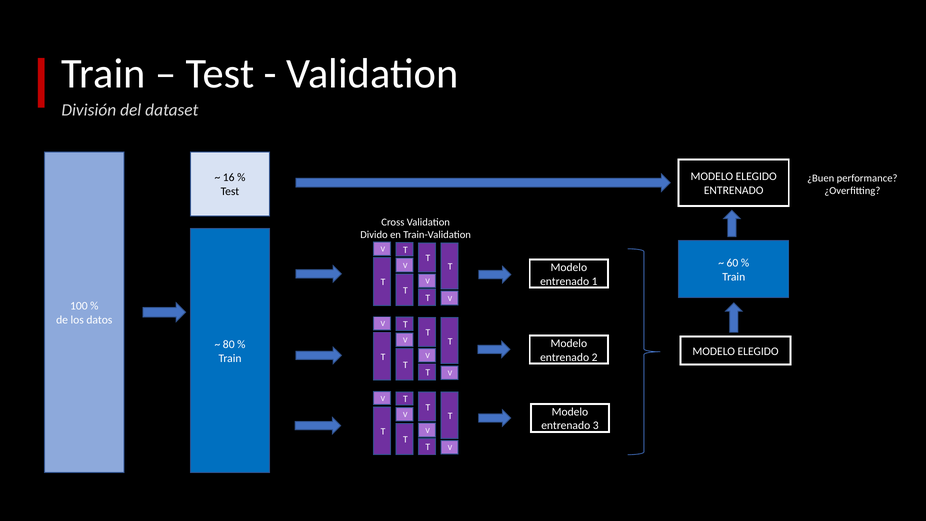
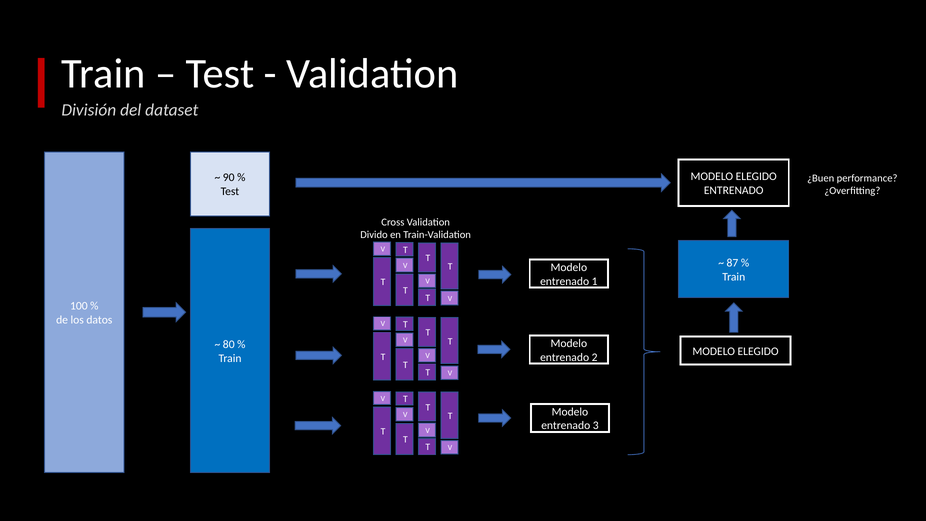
16: 16 -> 90 (229, 178)
60: 60 -> 87 (732, 263)
